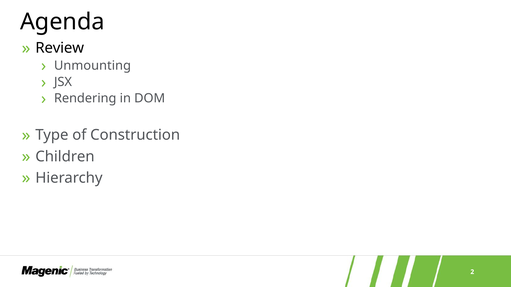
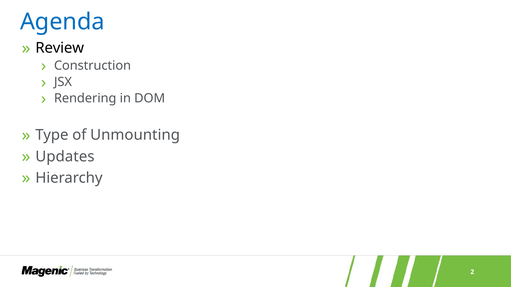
Agenda colour: black -> blue (62, 22)
Unmounting: Unmounting -> Construction (93, 66)
Construction: Construction -> Unmounting (135, 135)
Children: Children -> Updates (65, 157)
